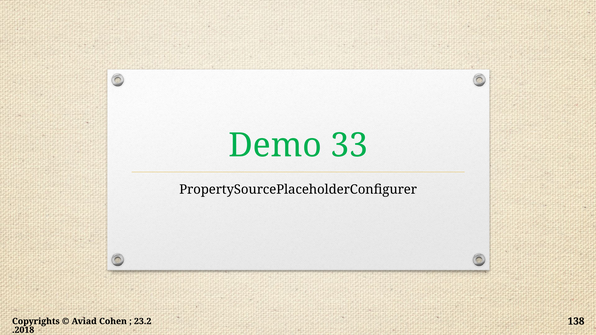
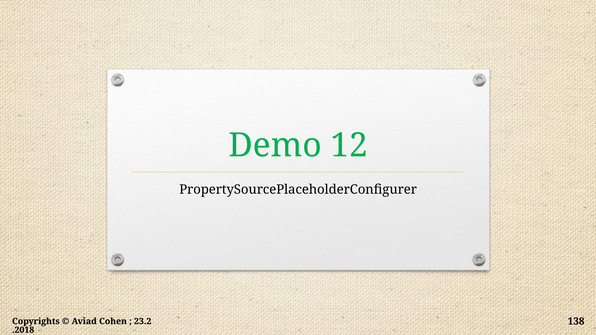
33: 33 -> 12 (349, 146)
